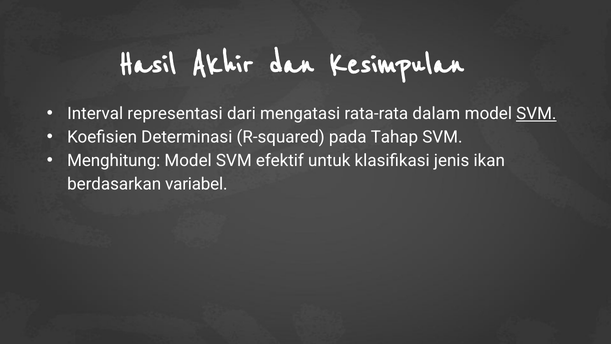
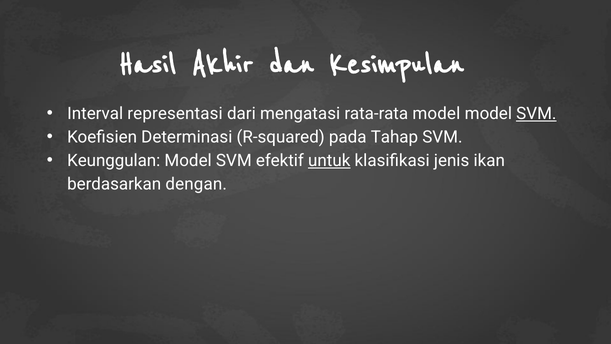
rata-rata dalam: dalam -> model (436, 113)
Menghitung: Menghitung -> Keunggulan (114, 160)
untuk underline: none -> present (329, 160)
variabel: variabel -> dengan (196, 184)
